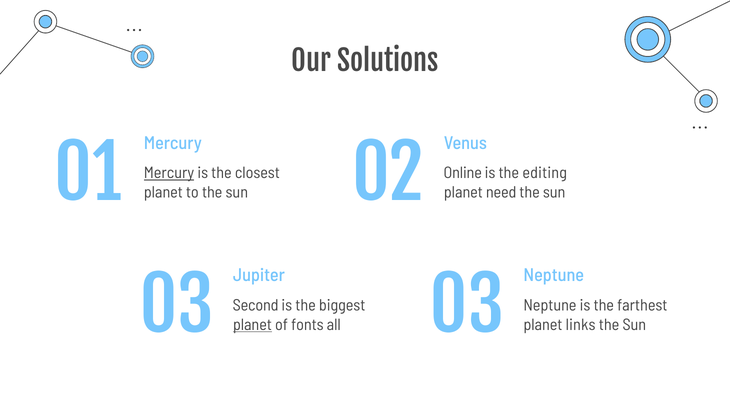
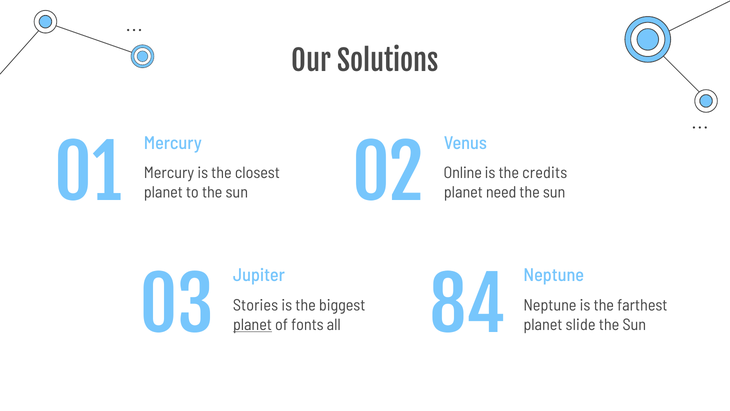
Mercury underline: present -> none (169, 173)
editing: editing -> credits (545, 173)
03 03: 03 -> 84 (467, 308)
Second: Second -> Stories (255, 305)
links: links -> slide (581, 325)
